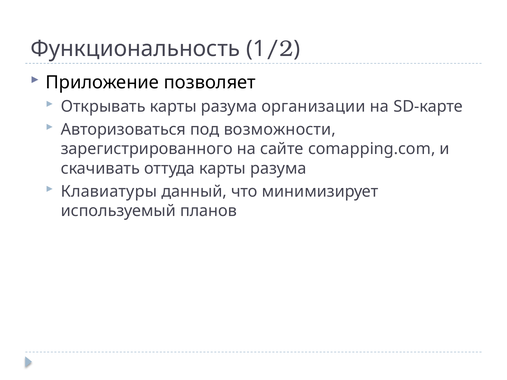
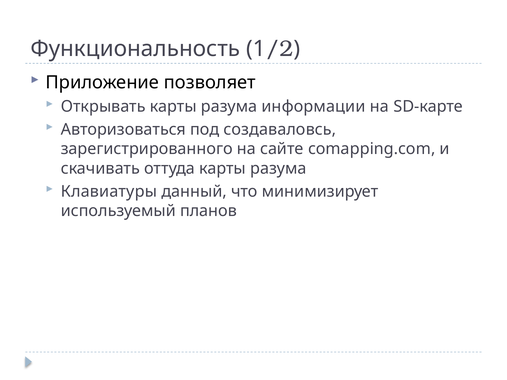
организации: организации -> информации (313, 107)
возможности: возможности -> создаваловсь (280, 130)
